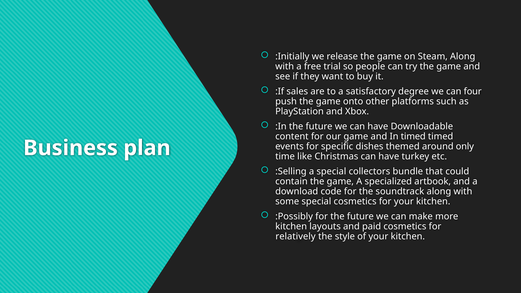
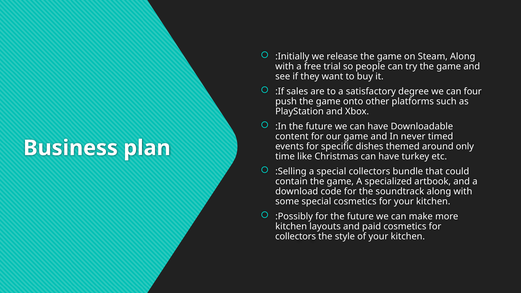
In timed: timed -> never (413, 136)
relatively: relatively -> collectors (296, 237)
